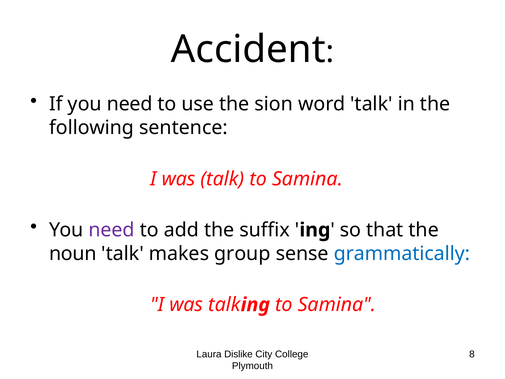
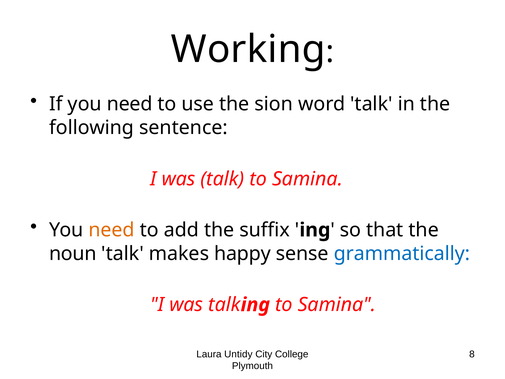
Accident: Accident -> Working (248, 49)
need colour: purple -> orange (112, 230)
group: group -> happy (242, 253)
Dislike: Dislike -> Untidy (238, 354)
